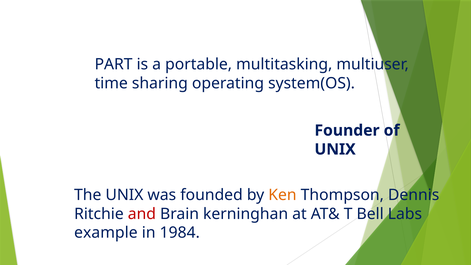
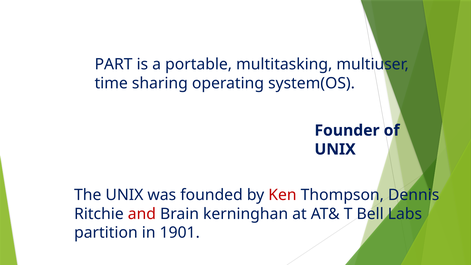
Ken colour: orange -> red (282, 195)
example: example -> partition (106, 233)
1984: 1984 -> 1901 (180, 233)
